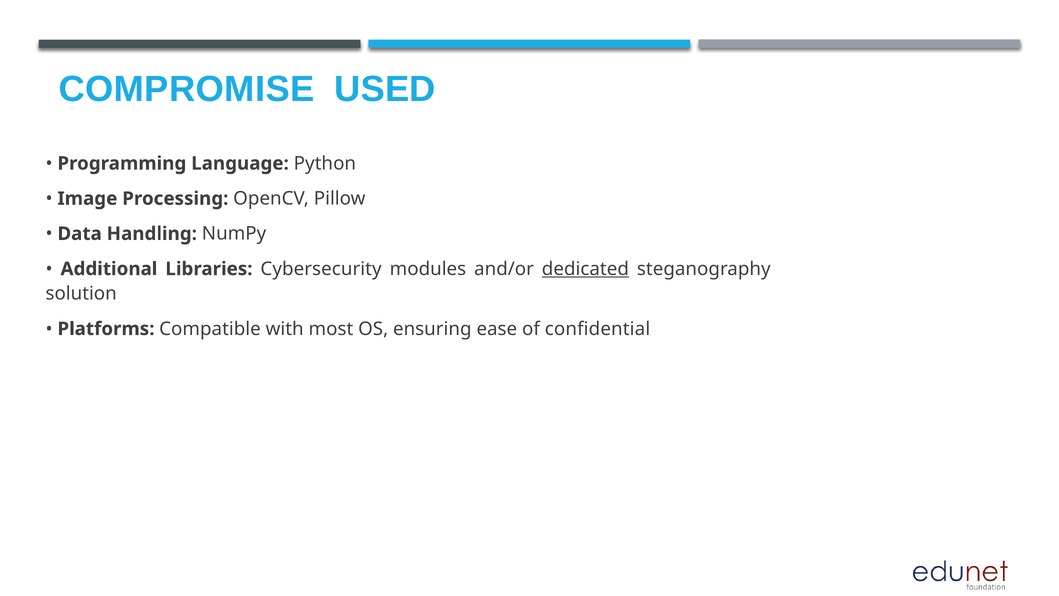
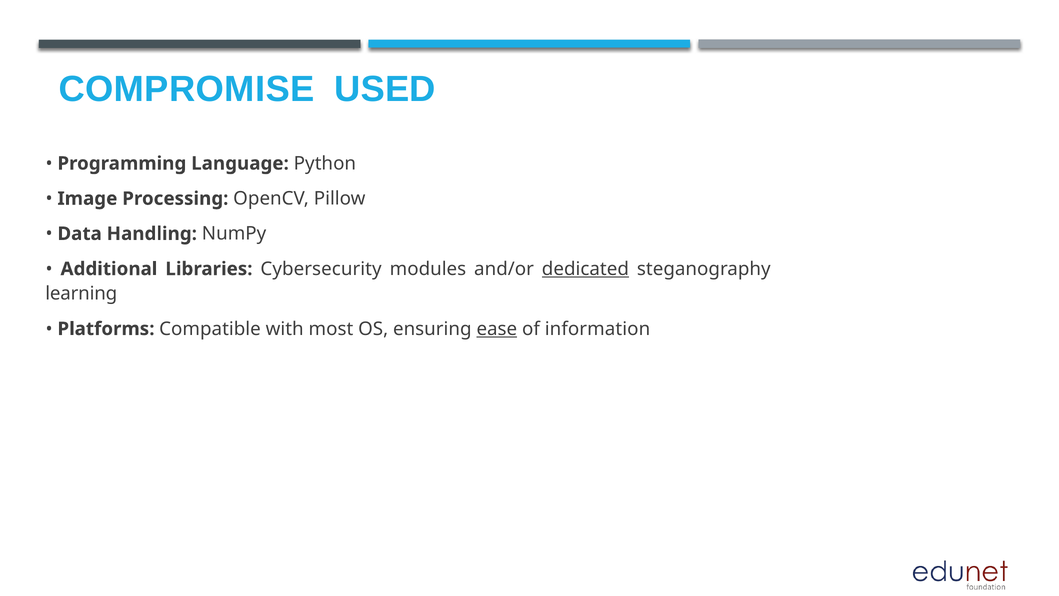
solution: solution -> learning (81, 294)
ease underline: none -> present (497, 329)
confidential: confidential -> information (598, 329)
